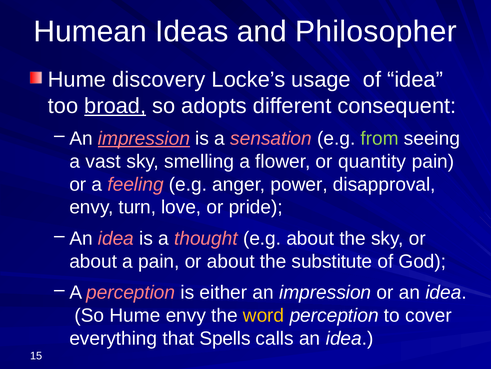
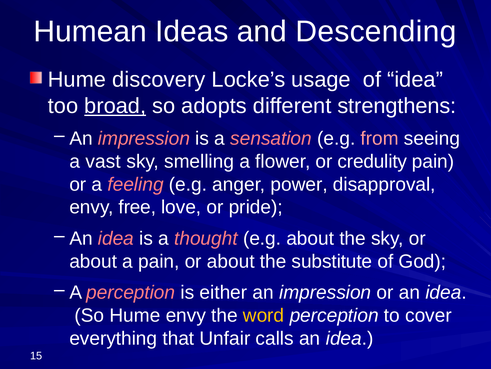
Philosopher: Philosopher -> Descending (376, 32)
consequent: consequent -> strengthens (397, 106)
impression underline: present -> none (144, 138)
from colour: light green -> pink (380, 138)
quantity: quantity -> credulity (372, 161)
turn: turn -> free (137, 207)
Spells: Spells -> Unfair (225, 338)
